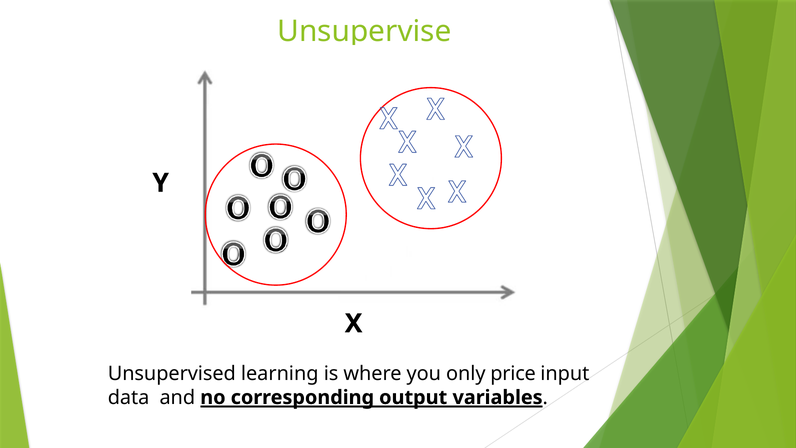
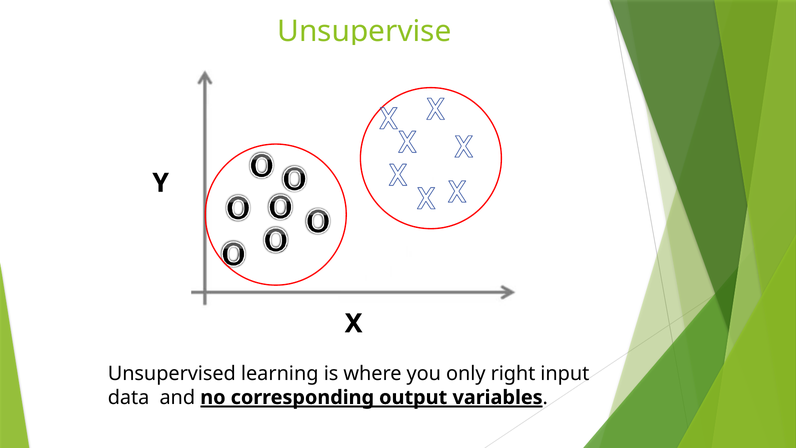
price: price -> right (513, 373)
